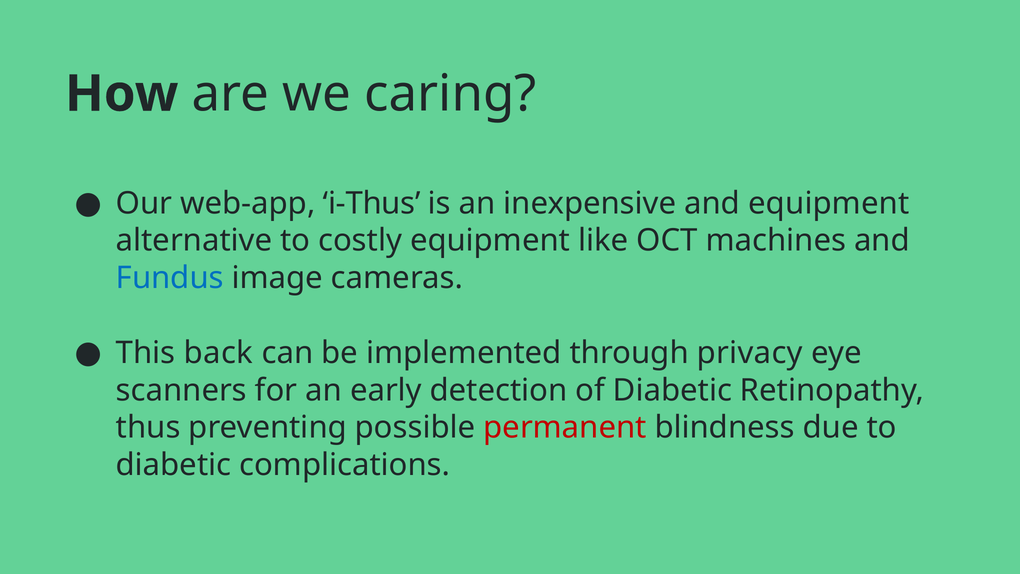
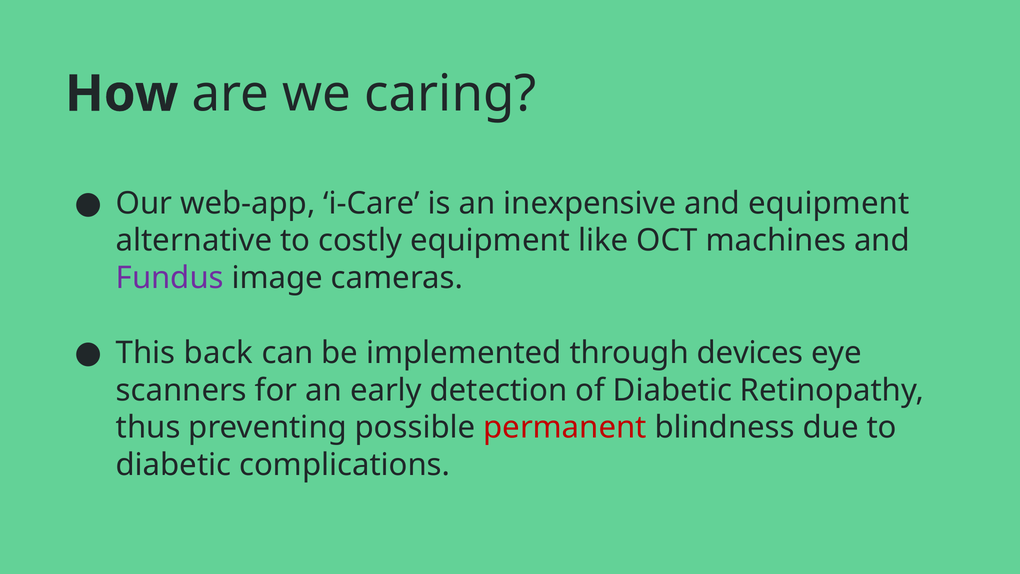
i-Thus: i-Thus -> i-Care (372, 203)
Fundus colour: blue -> purple (170, 278)
privacy: privacy -> devices (750, 353)
